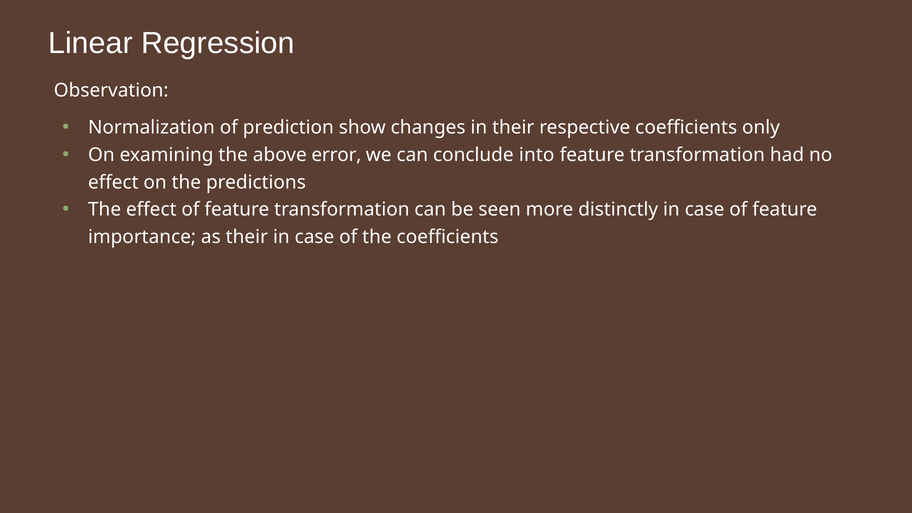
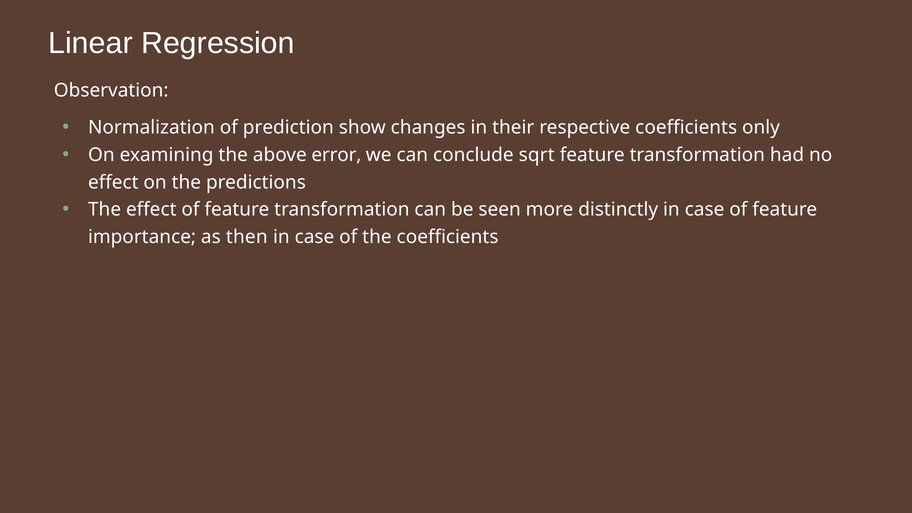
into: into -> sqrt (537, 155)
as their: their -> then (247, 237)
